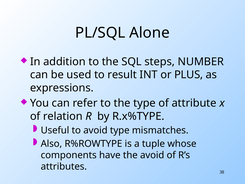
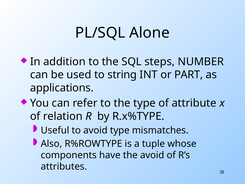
result: result -> string (122, 75)
PLUS: PLUS -> PART (189, 75)
expressions: expressions -> applications (62, 88)
